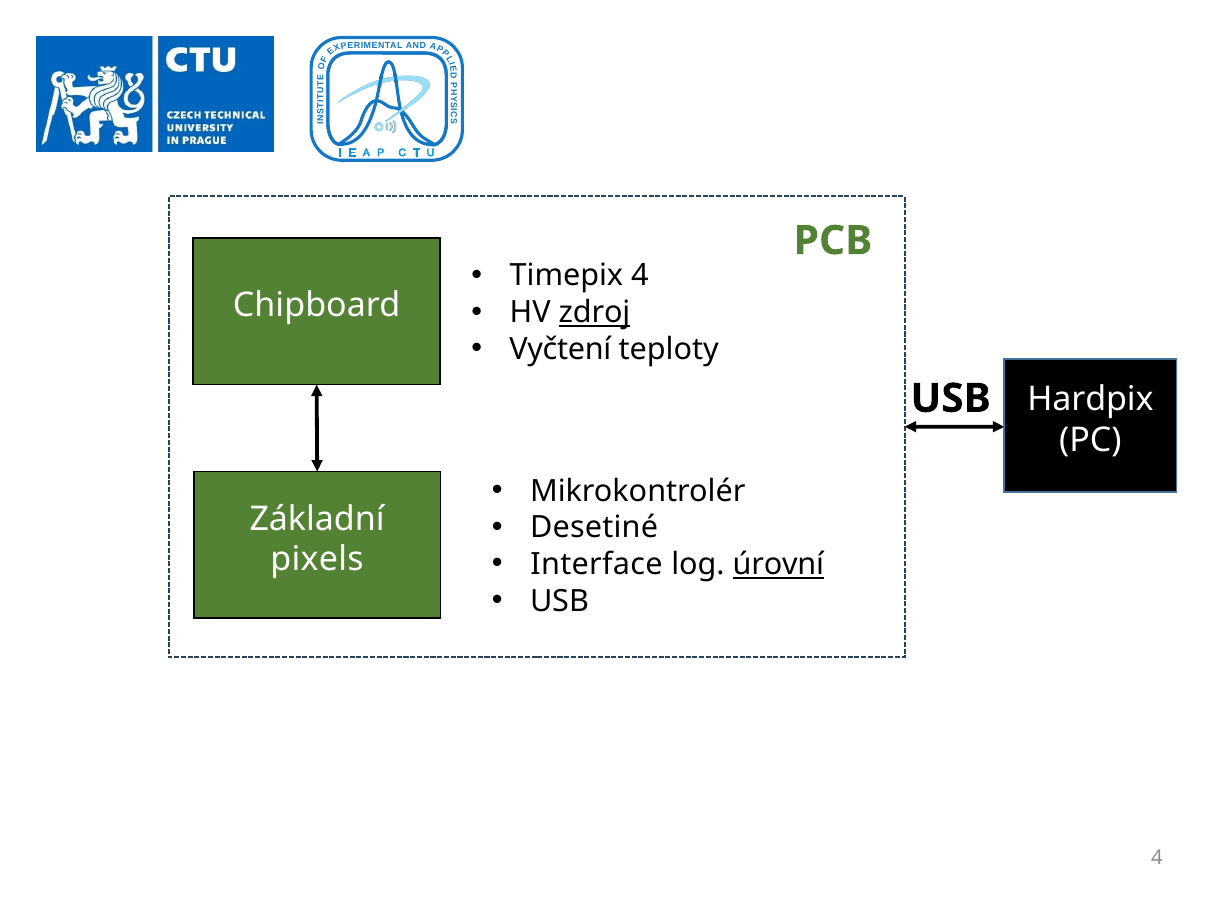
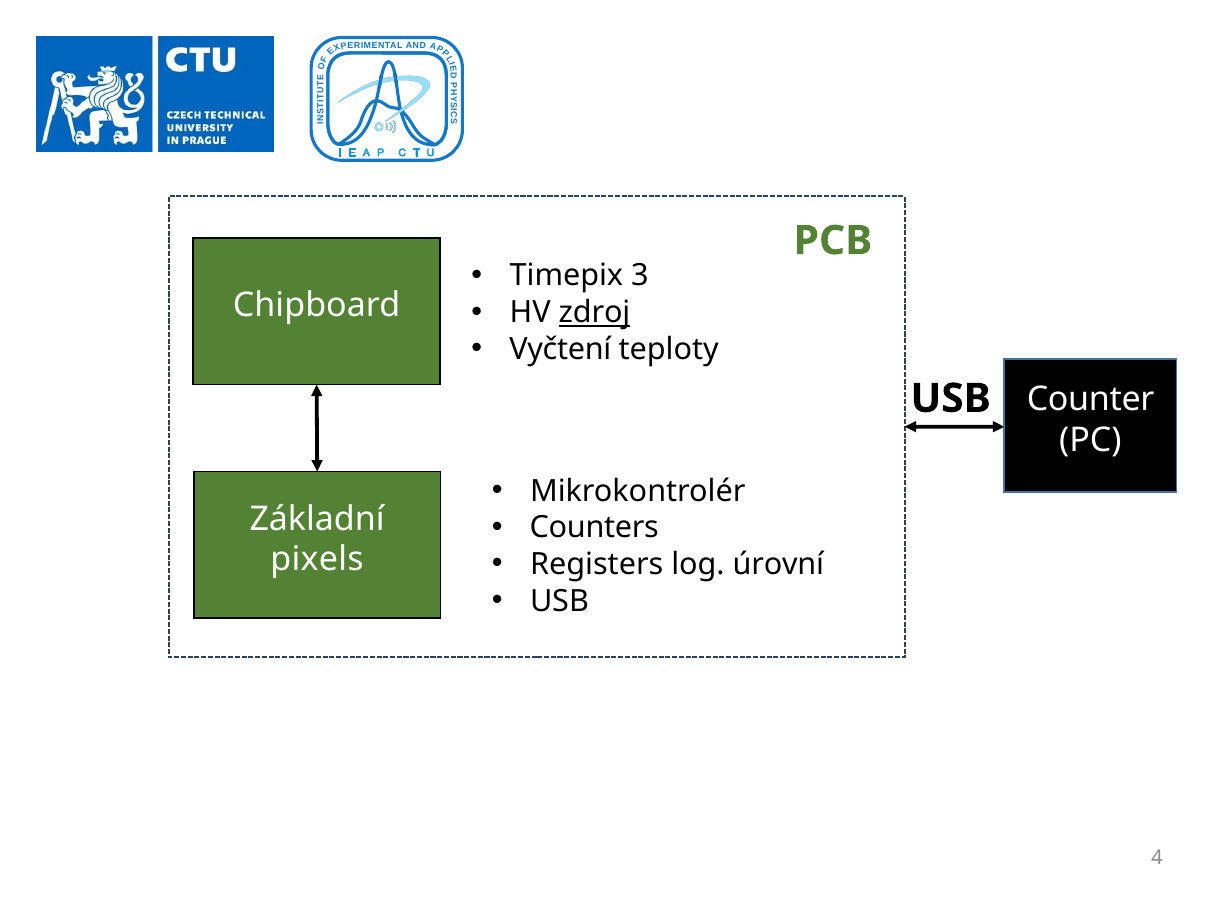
Timepix 4: 4 -> 3 (640, 276)
Hardpix: Hardpix -> Counter (1091, 400)
Desetiné: Desetiné -> Counters (594, 528)
Interface: Interface -> Registers (597, 565)
úrovní underline: present -> none (778, 565)
